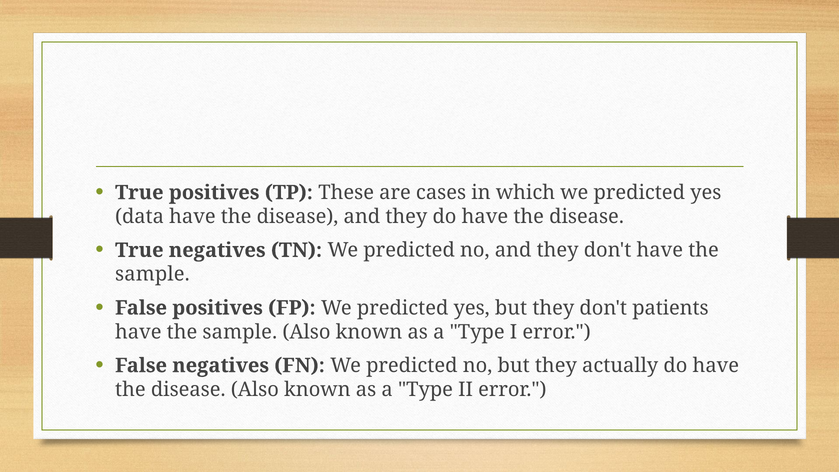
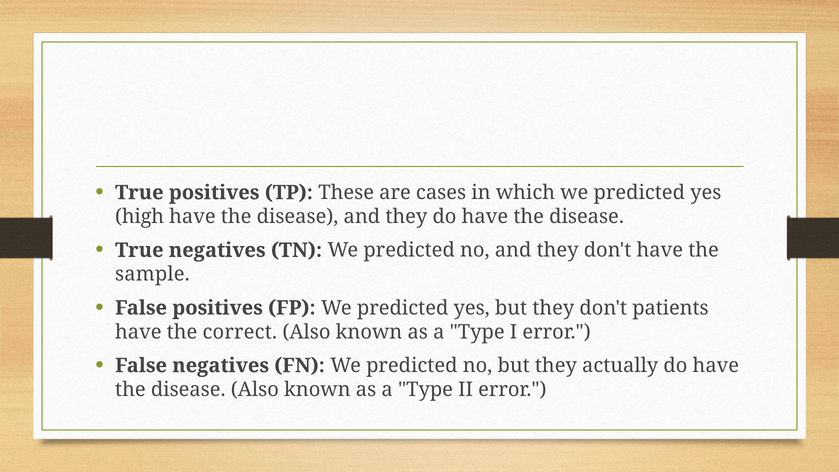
data: data -> high (140, 217)
sample: sample -> correct (240, 332)
